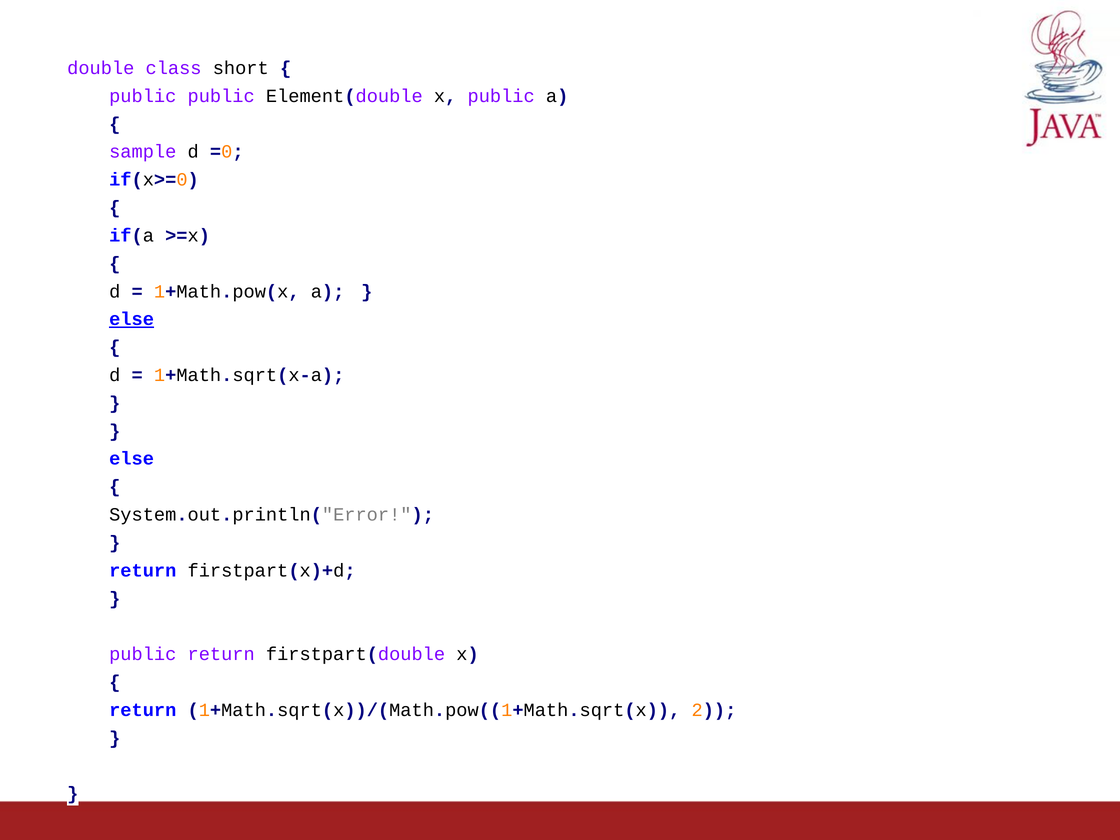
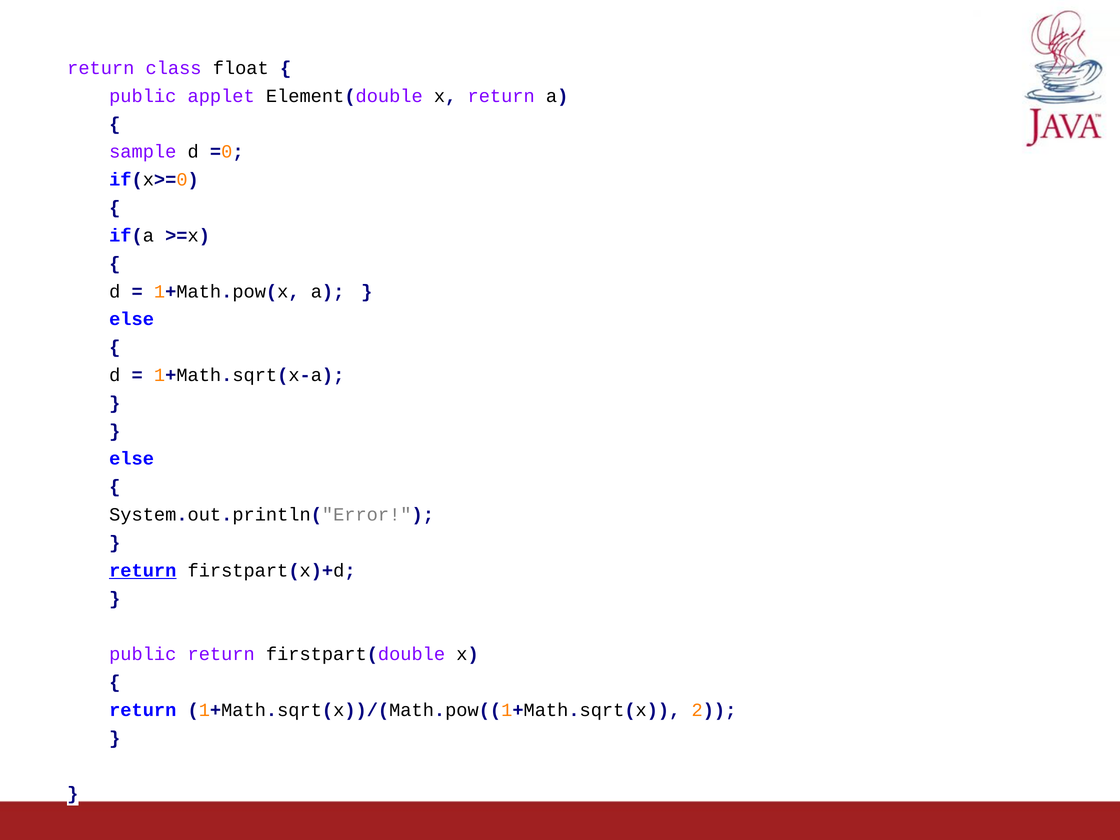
double: double -> return (101, 68)
short: short -> float (241, 68)
public public: public -> applet (221, 96)
x public: public -> return (501, 96)
else underline: present -> none (132, 319)
return underline: none -> present (143, 570)
